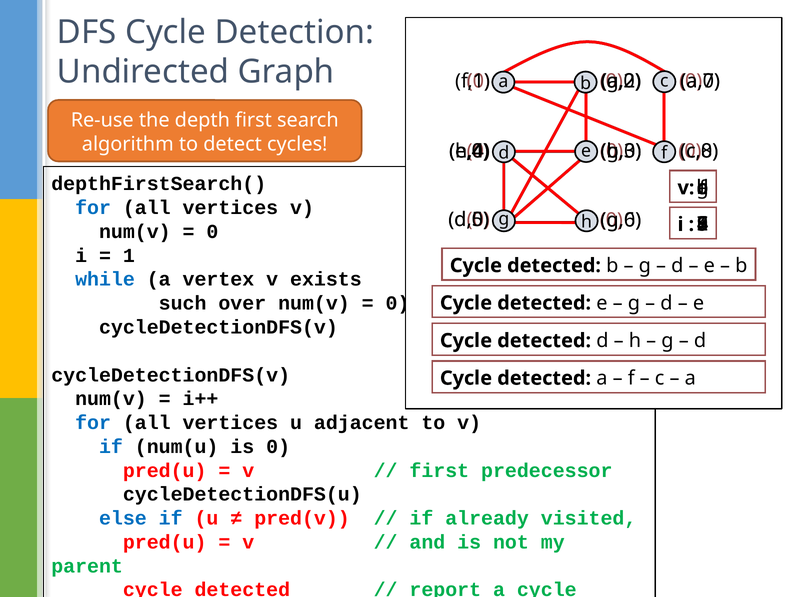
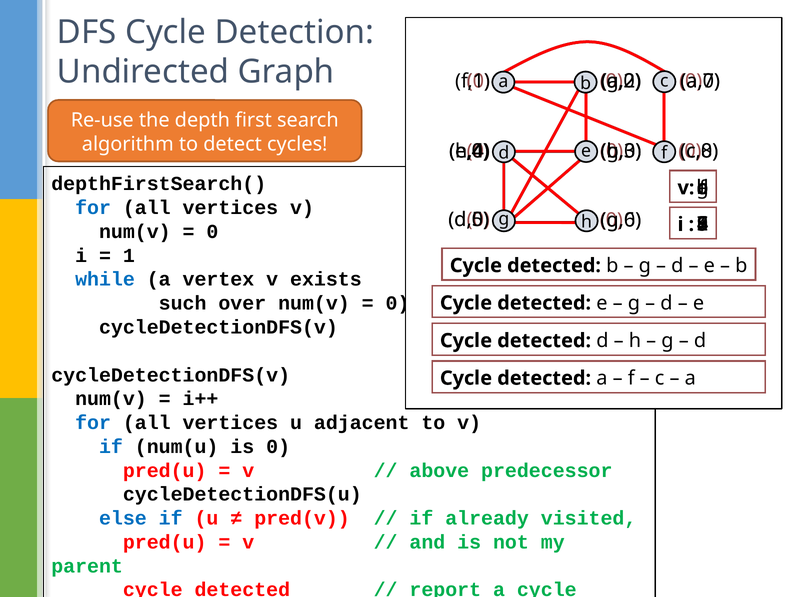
first: first -> above (439, 470)
